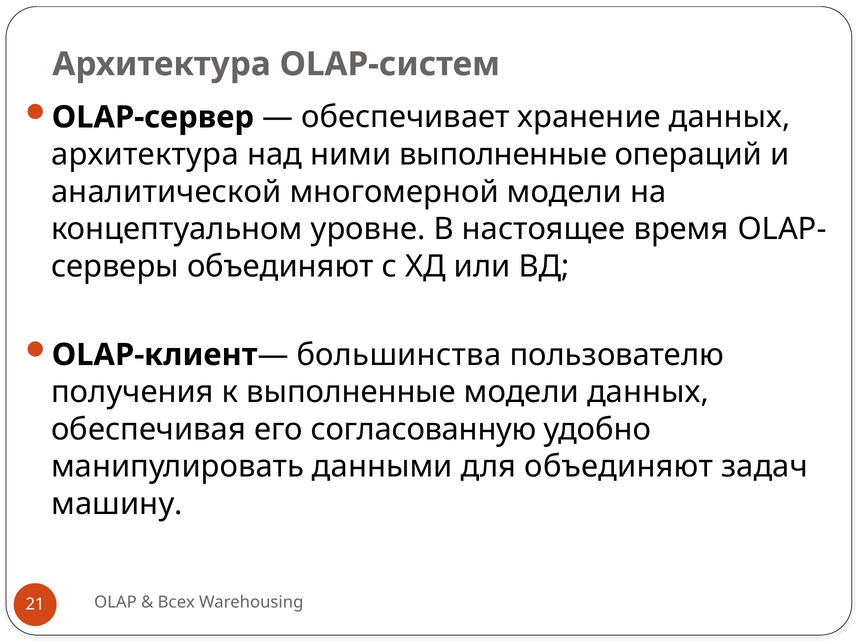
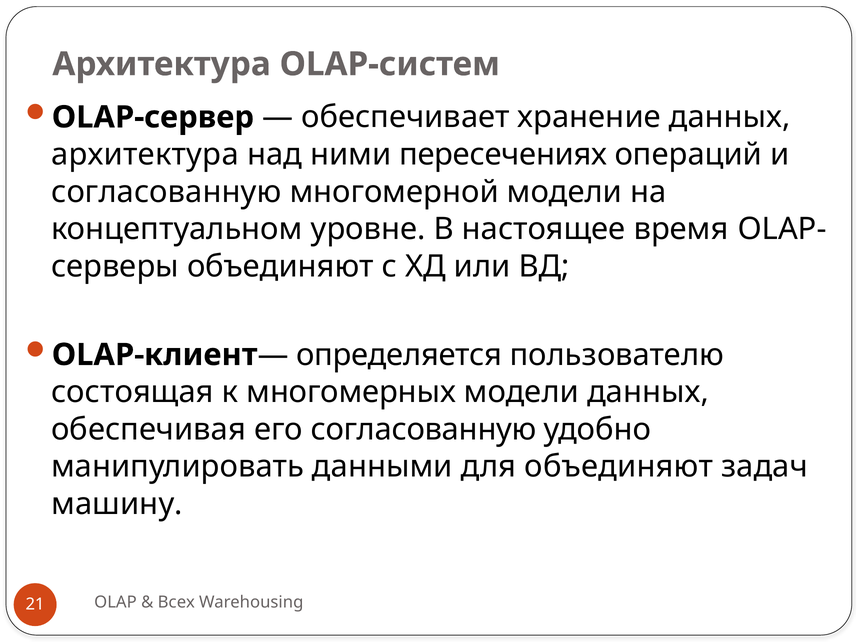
ними выполненные: выполненные -> пересечениях (503, 154)
аналитической: аналитической -> согласованную (166, 192)
большинства: большинства -> определяется (399, 355)
получения: получения -> состоящая (133, 392)
к выполненные: выполненные -> многомерных (351, 392)
